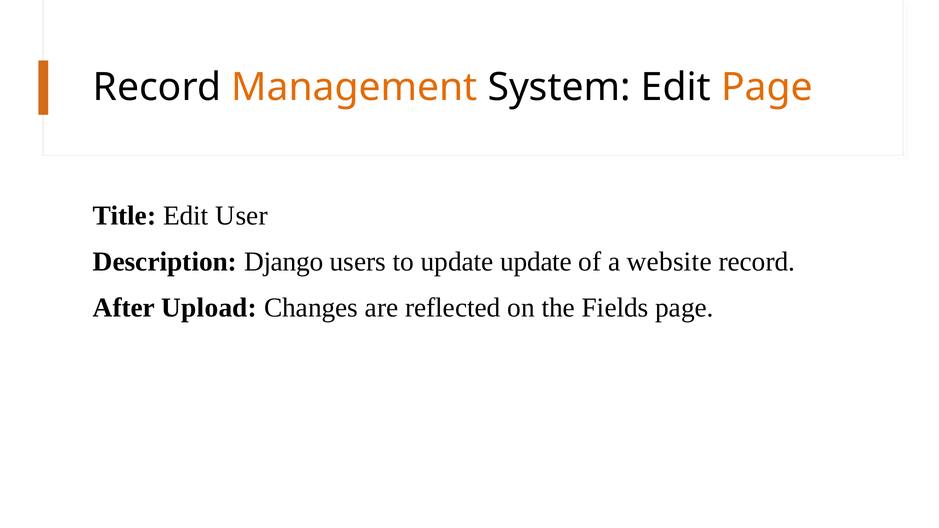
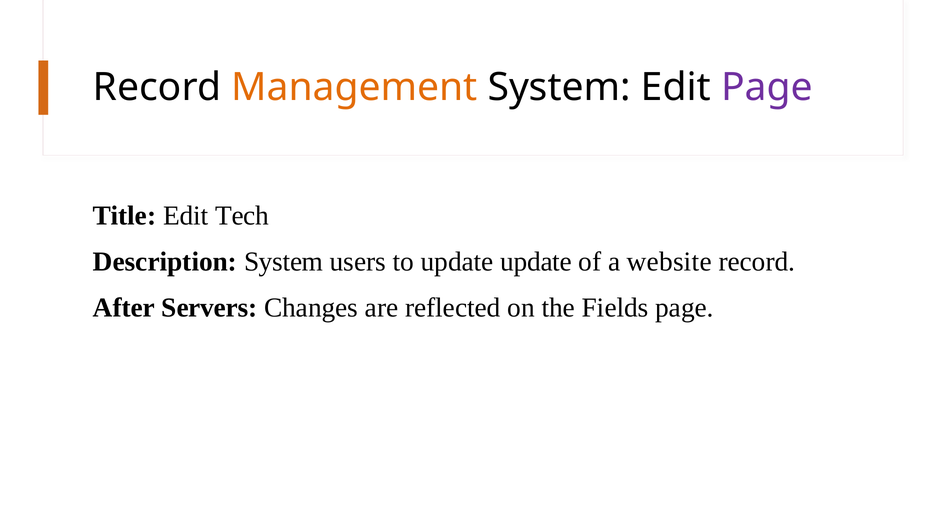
Page colour: orange -> purple (767, 87)
User: User -> Tech (242, 216)
Description Django: Django -> System (284, 262)
Upload: Upload -> Servers (209, 308)
